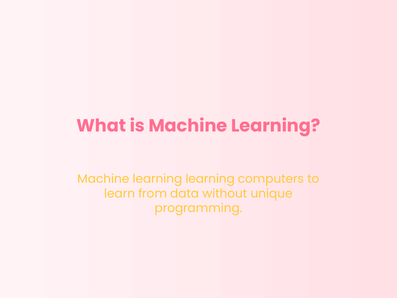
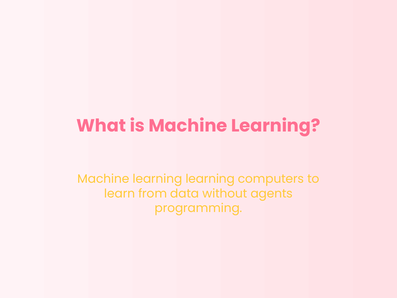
unique: unique -> agents (272, 193)
